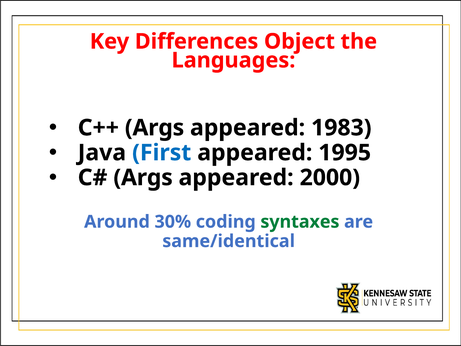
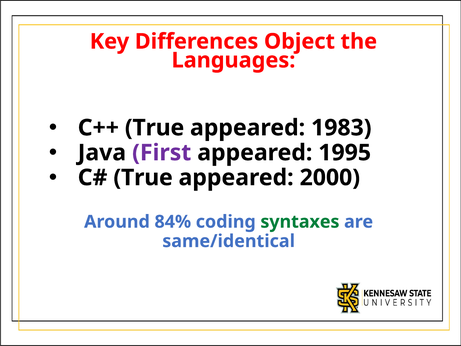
C++ Args: Args -> True (155, 128)
First colour: blue -> purple (162, 153)
Args: Args -> True (143, 177)
30%: 30% -> 84% (173, 222)
